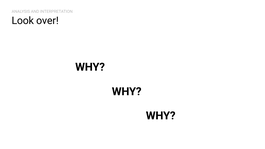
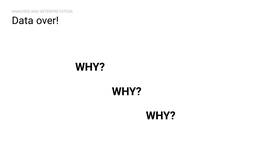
Look: Look -> Data (23, 21)
